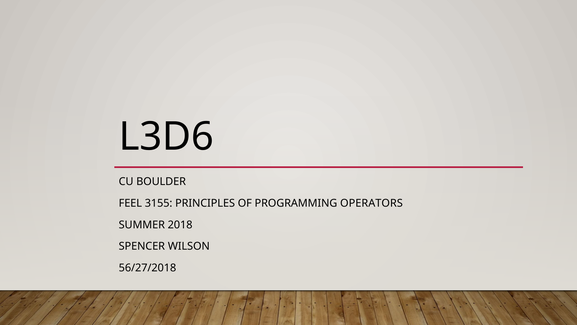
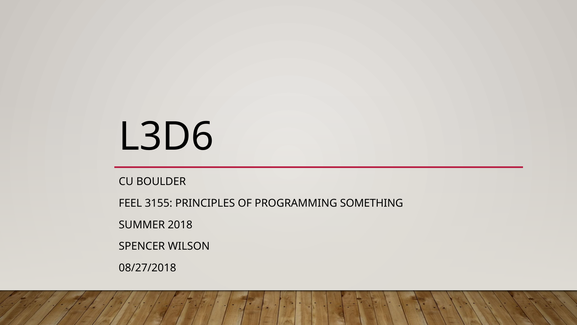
OPERATORS: OPERATORS -> SOMETHING (372, 203)
56/27/2018: 56/27/2018 -> 08/27/2018 (147, 268)
